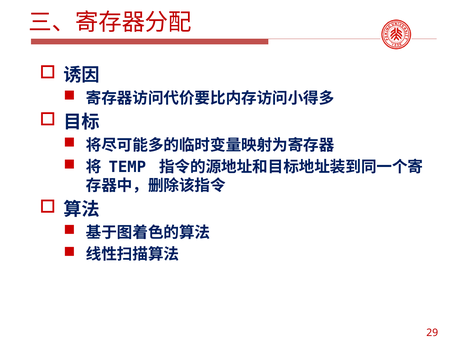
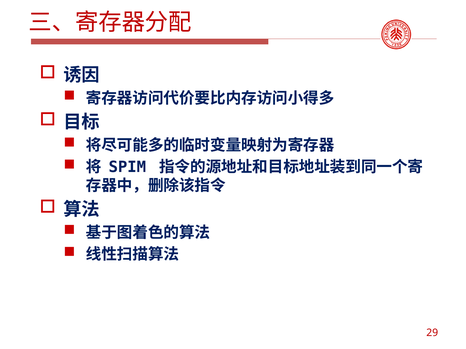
TEMP: TEMP -> SPIM (127, 167)
